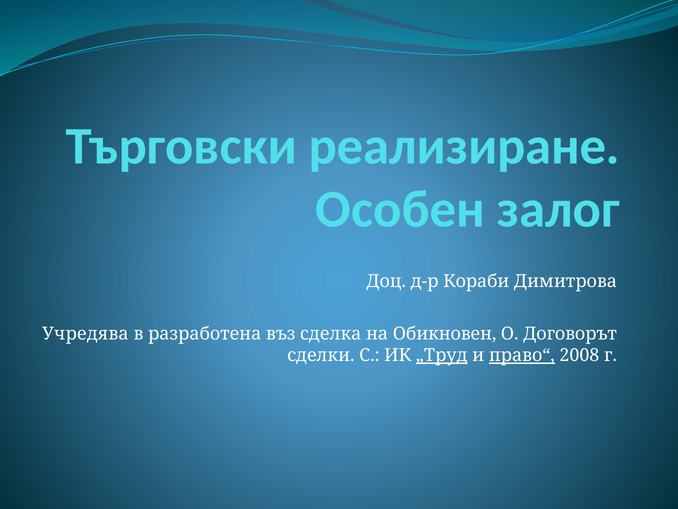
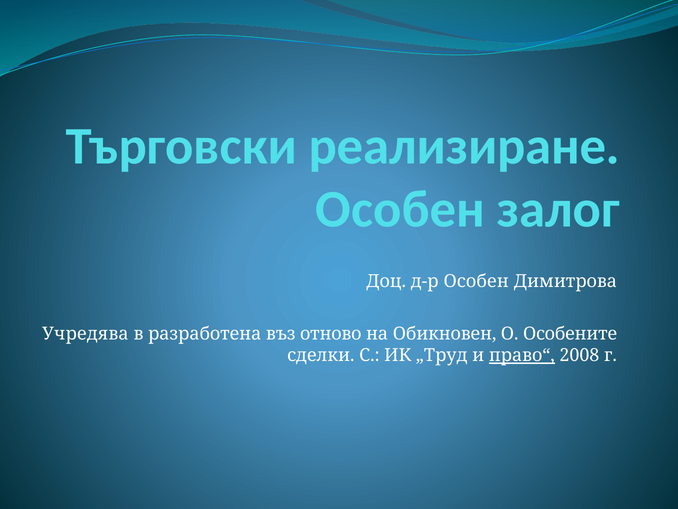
д-р Кораби: Кораби -> Особен (476, 281)
сделка: сделка -> отново (331, 334)
Договорът: Договорът -> Особените (570, 334)
„Труд underline: present -> none (442, 355)
